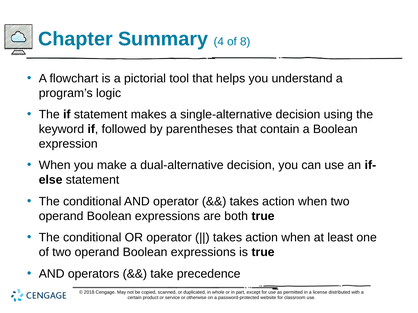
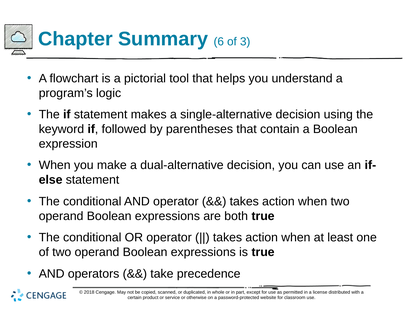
4: 4 -> 6 (219, 42)
8: 8 -> 3 (245, 42)
